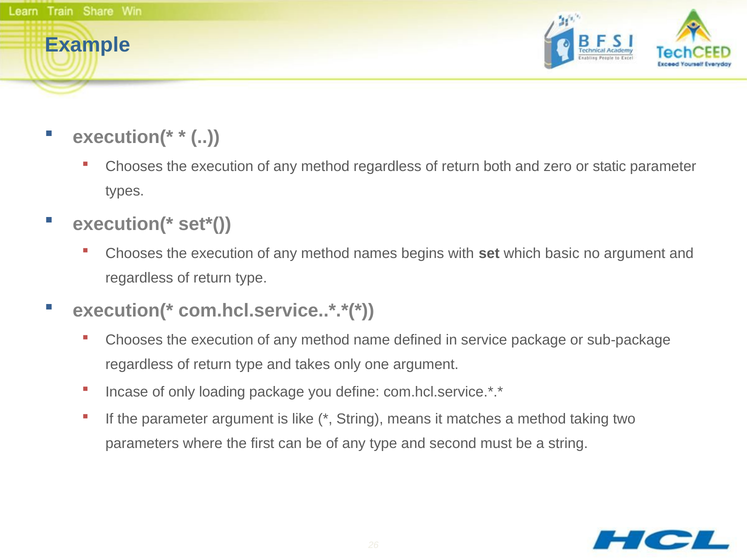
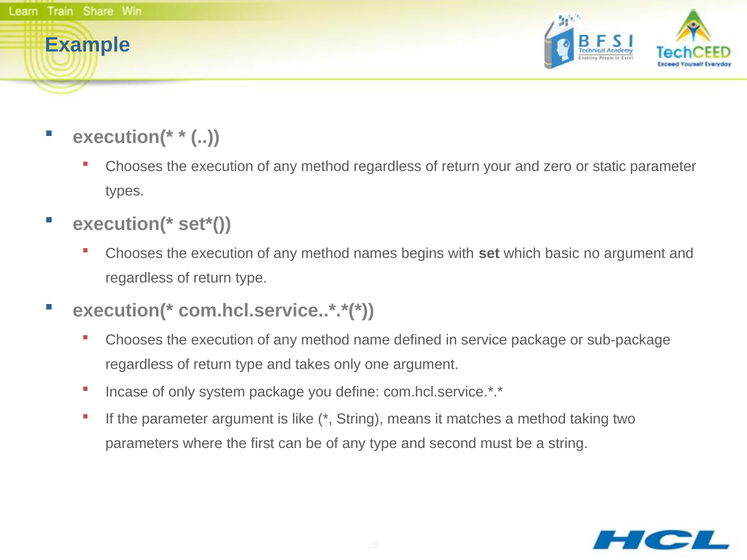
both: both -> your (497, 167)
loading: loading -> system (222, 392)
